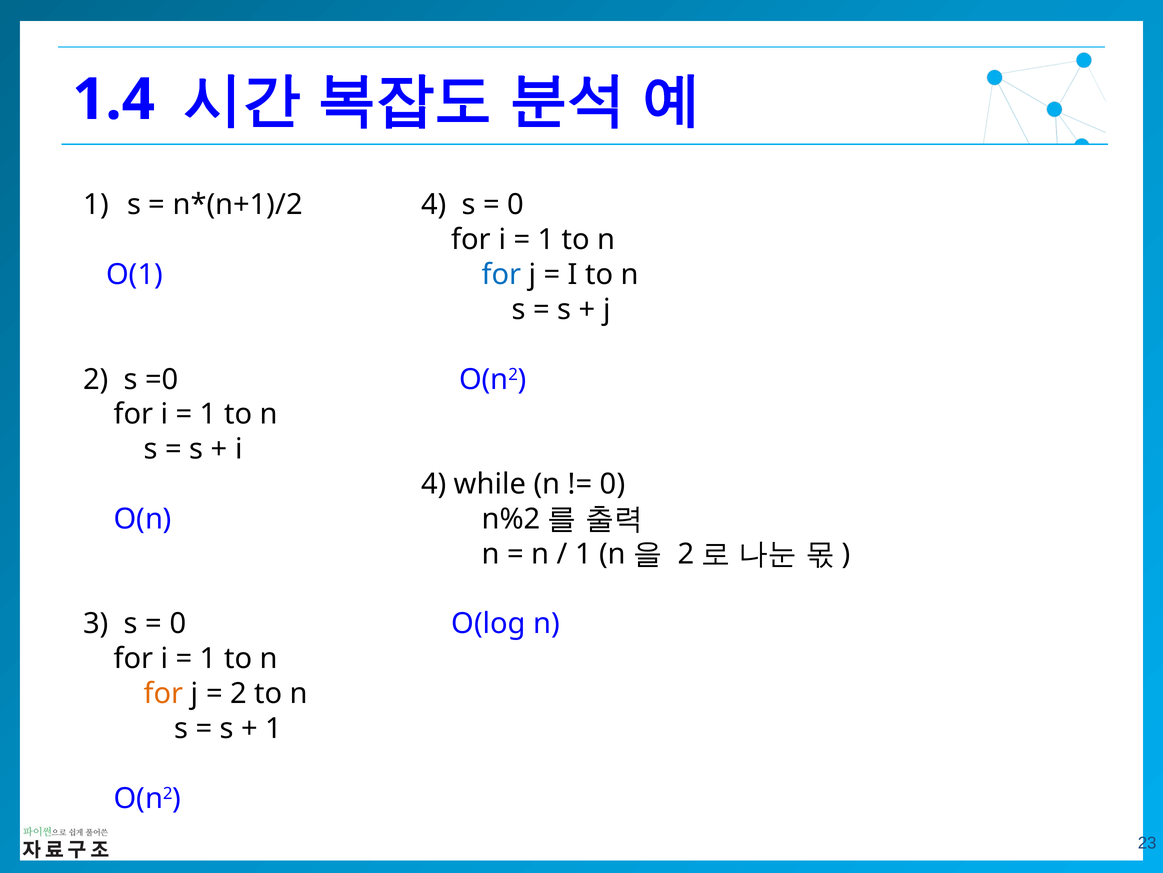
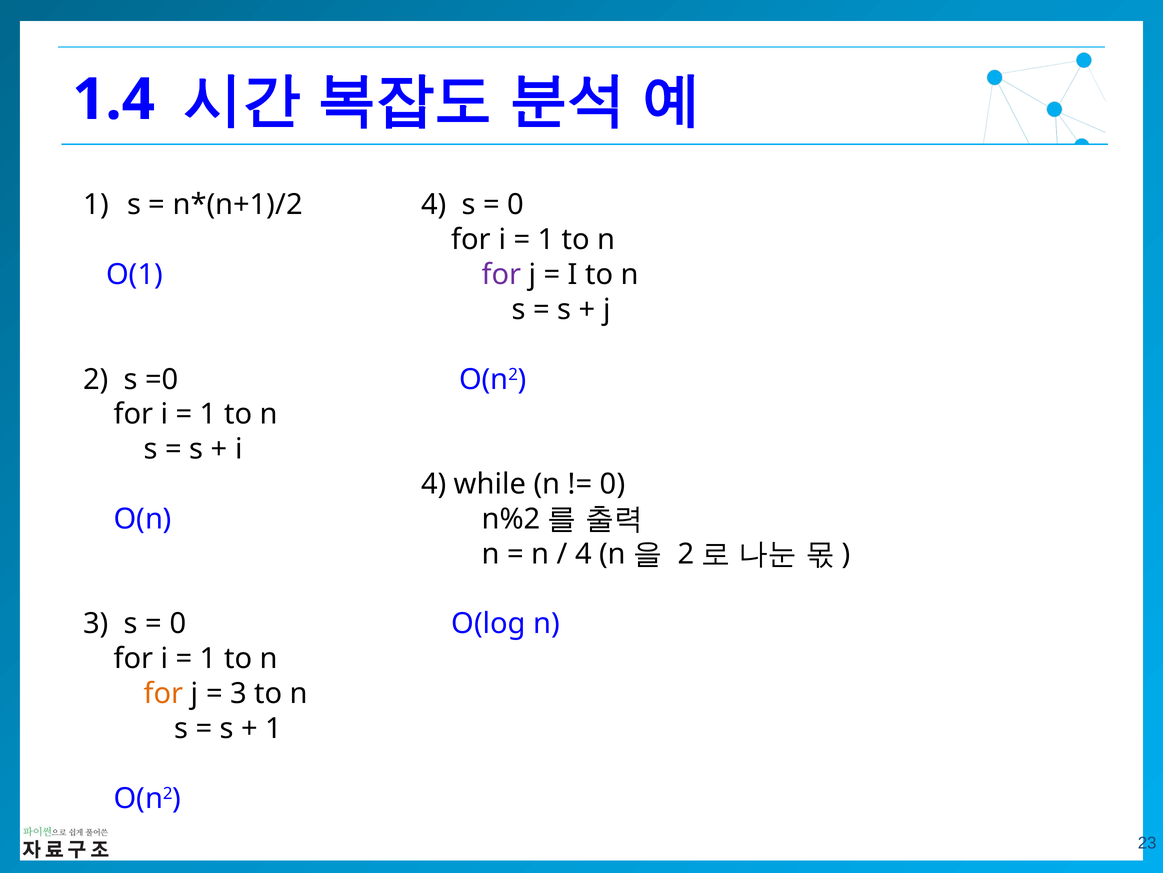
for colour: blue -> purple (501, 274)
1: 1 -> 4 (584, 554)
2: 2 -> 3 (238, 693)
